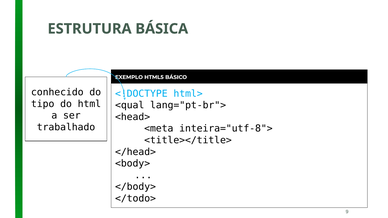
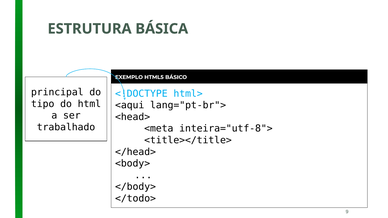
conhecido: conhecido -> principal (57, 92)
<qual: <qual -> <aqui (130, 105)
